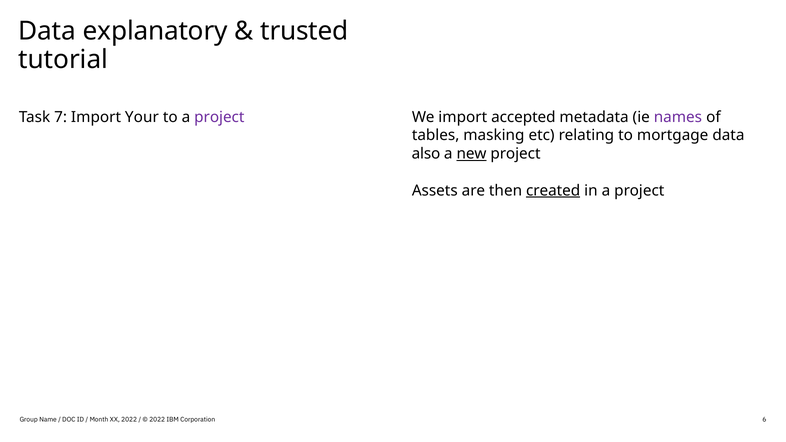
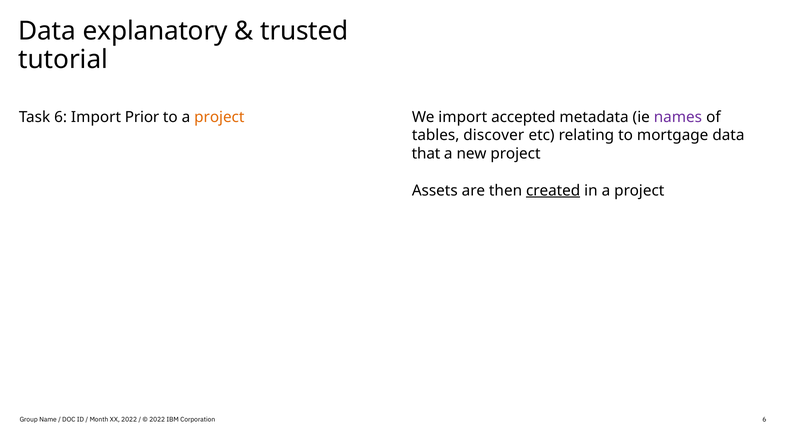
Task 7: 7 -> 6 (61, 117)
Your: Your -> Prior (142, 117)
project colour: purple -> orange (219, 117)
masking: masking -> discover (494, 135)
also: also -> that (426, 154)
new underline: present -> none (471, 154)
